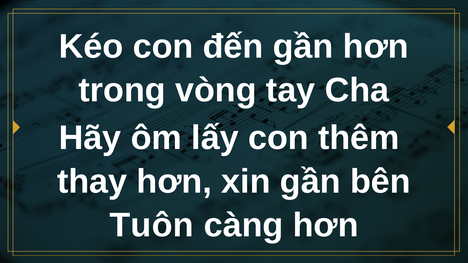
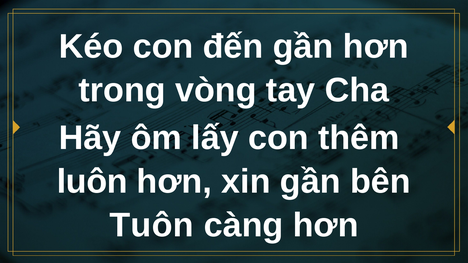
thay: thay -> luôn (92, 182)
